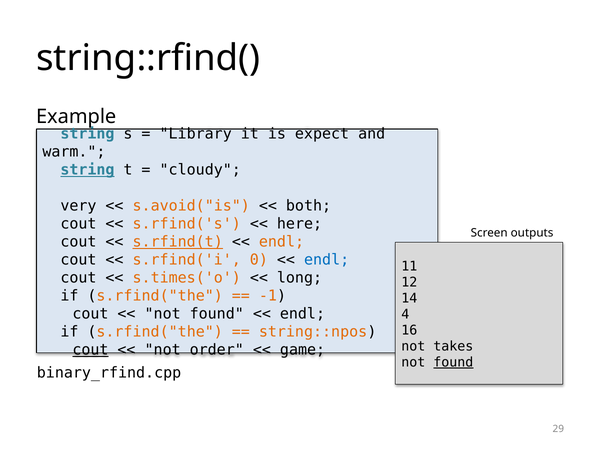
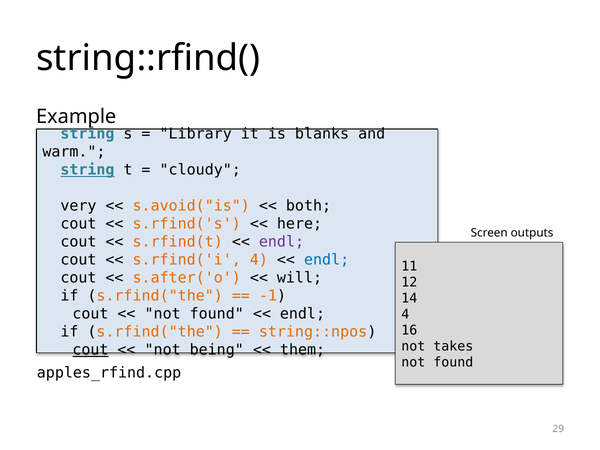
expect: expect -> blanks (322, 134)
s.rfind(t underline: present -> none (178, 242)
endl colour: orange -> purple (281, 242)
s.rfind('i 0: 0 -> 4 (259, 260)
s.times('o: s.times('o -> s.after('o (187, 278)
long: long -> will (299, 278)
order: order -> being (217, 350)
game: game -> them (303, 350)
found underline: present -> none (453, 362)
binary_rfind.cpp: binary_rfind.cpp -> apples_rfind.cpp (109, 373)
